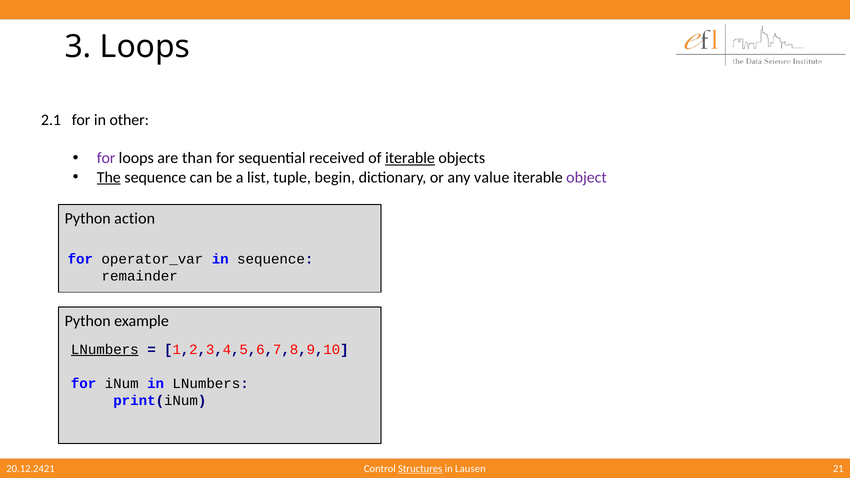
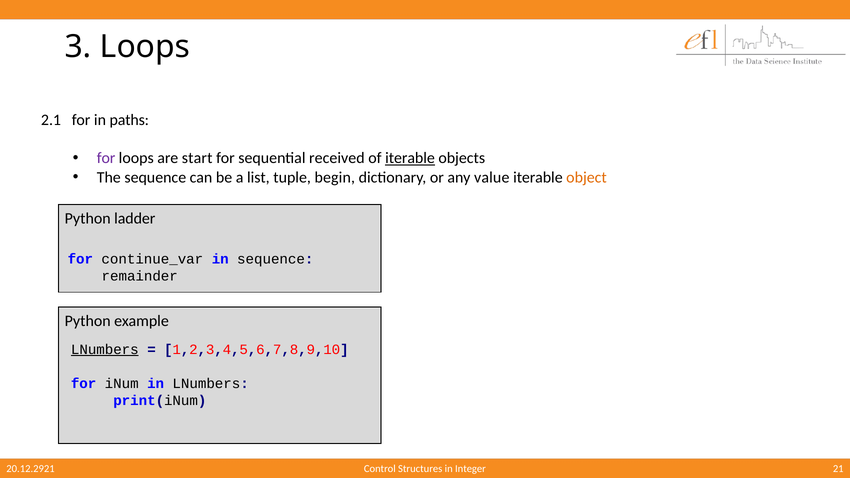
other: other -> paths (129, 120)
than: than -> start (197, 158)
The underline: present -> none (109, 177)
object colour: purple -> orange (587, 177)
action: action -> ladder (135, 218)
operator_var: operator_var -> continue_var (152, 259)
Structures underline: present -> none (420, 469)
Lausen: Lausen -> Integer (470, 469)
20.12.2421: 20.12.2421 -> 20.12.2921 (31, 469)
